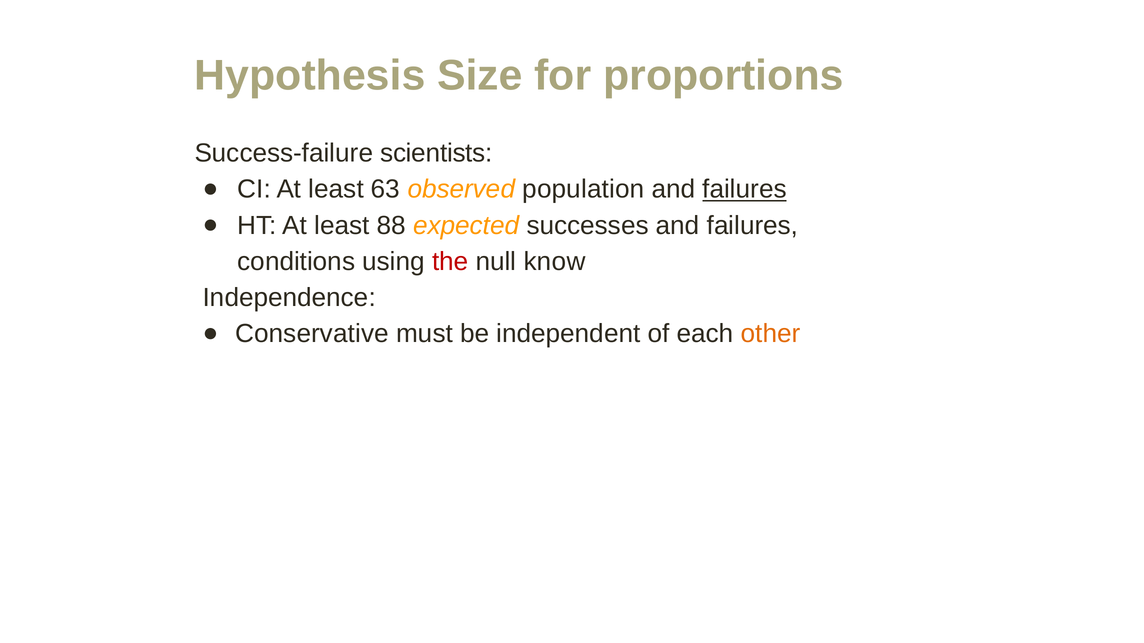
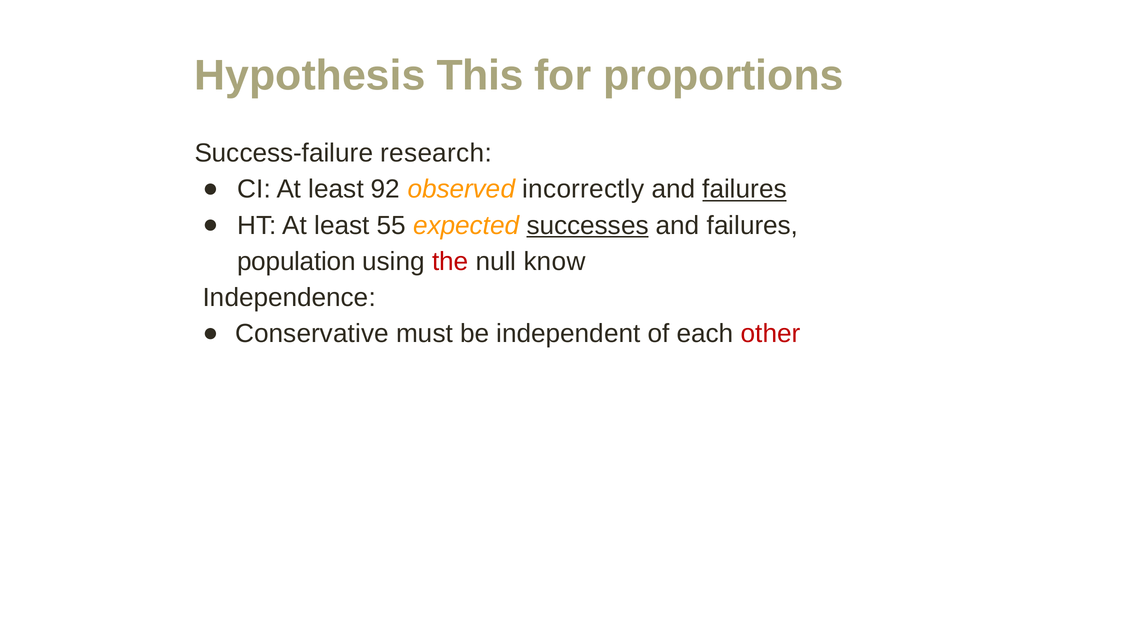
Size: Size -> This (480, 76)
scientists: scientists -> research (436, 153)
63: 63 -> 92 (385, 189)
population: population -> incorrectly (583, 189)
88: 88 -> 55 (391, 226)
successes underline: none -> present (588, 226)
conditions: conditions -> population (296, 262)
other colour: orange -> red (771, 334)
